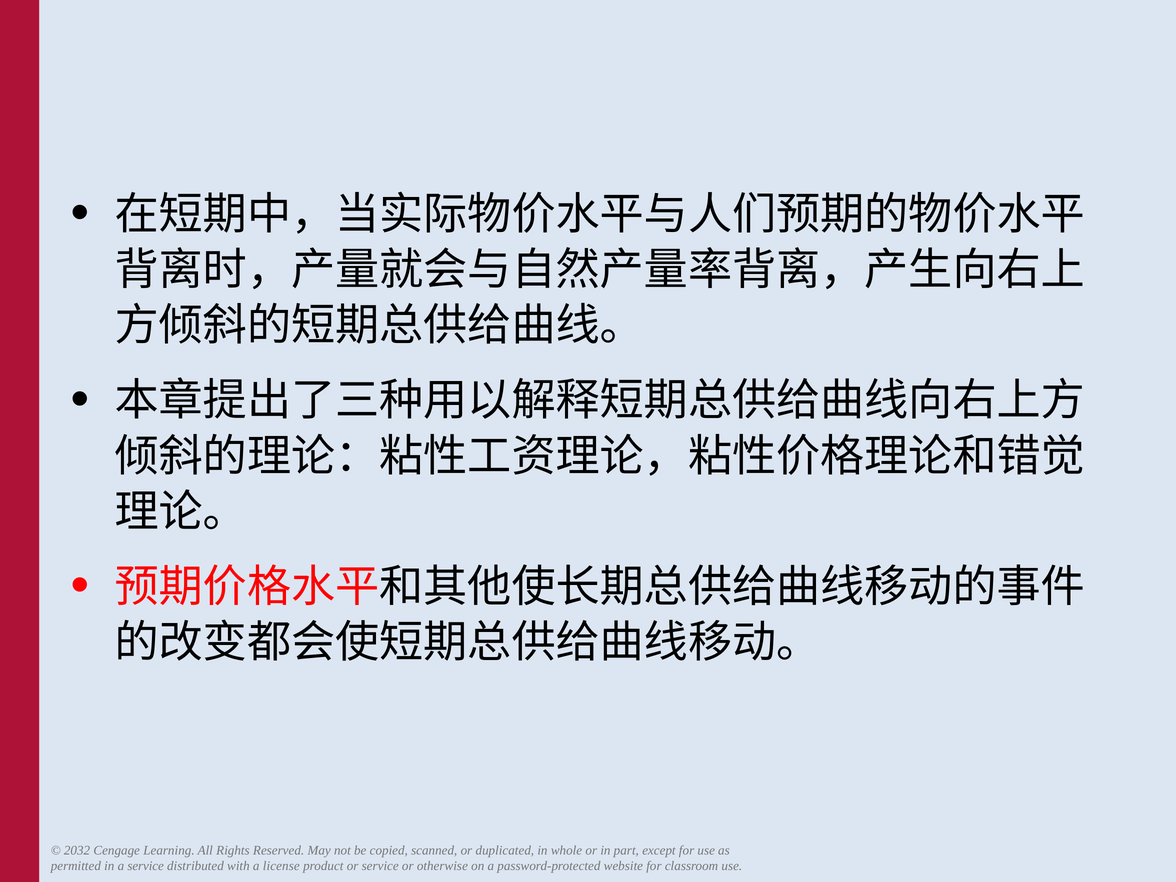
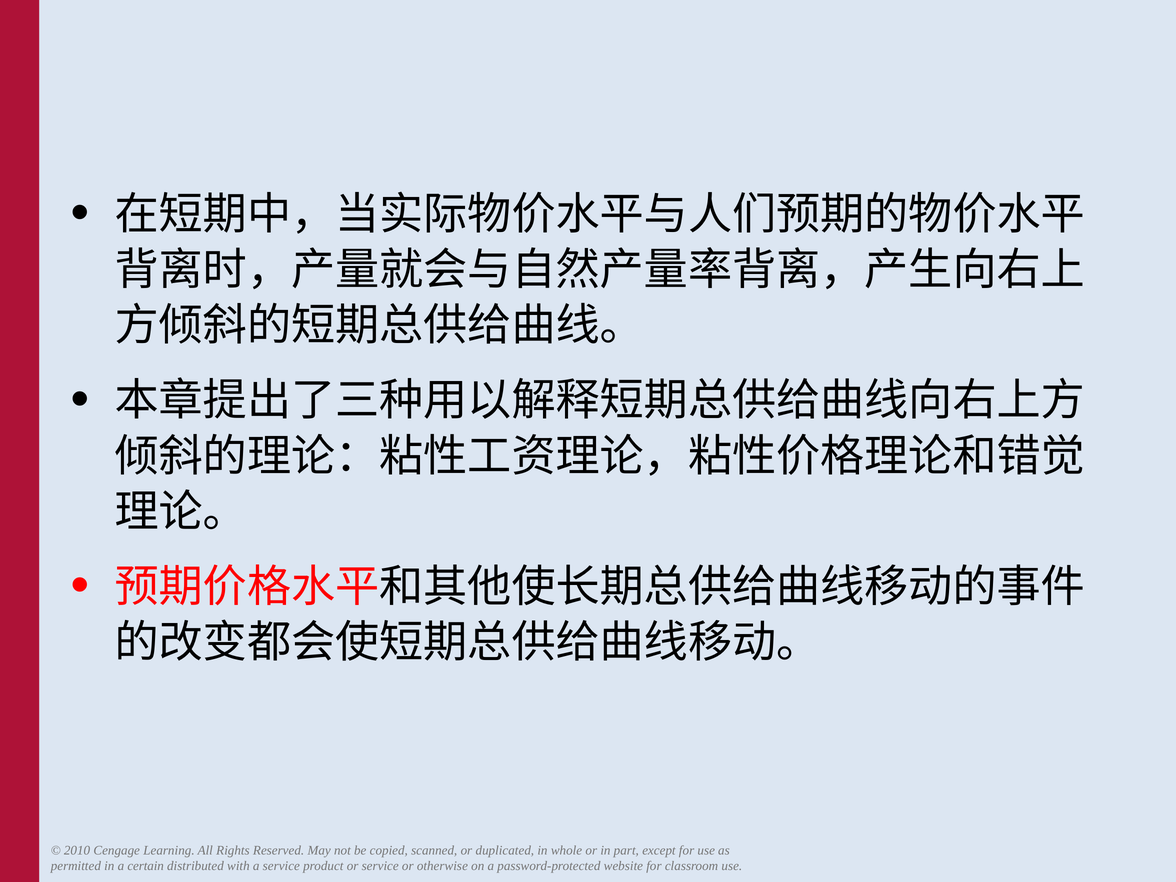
2032: 2032 -> 2010 (77, 851)
a service: service -> certain (146, 866)
a license: license -> service (281, 866)
